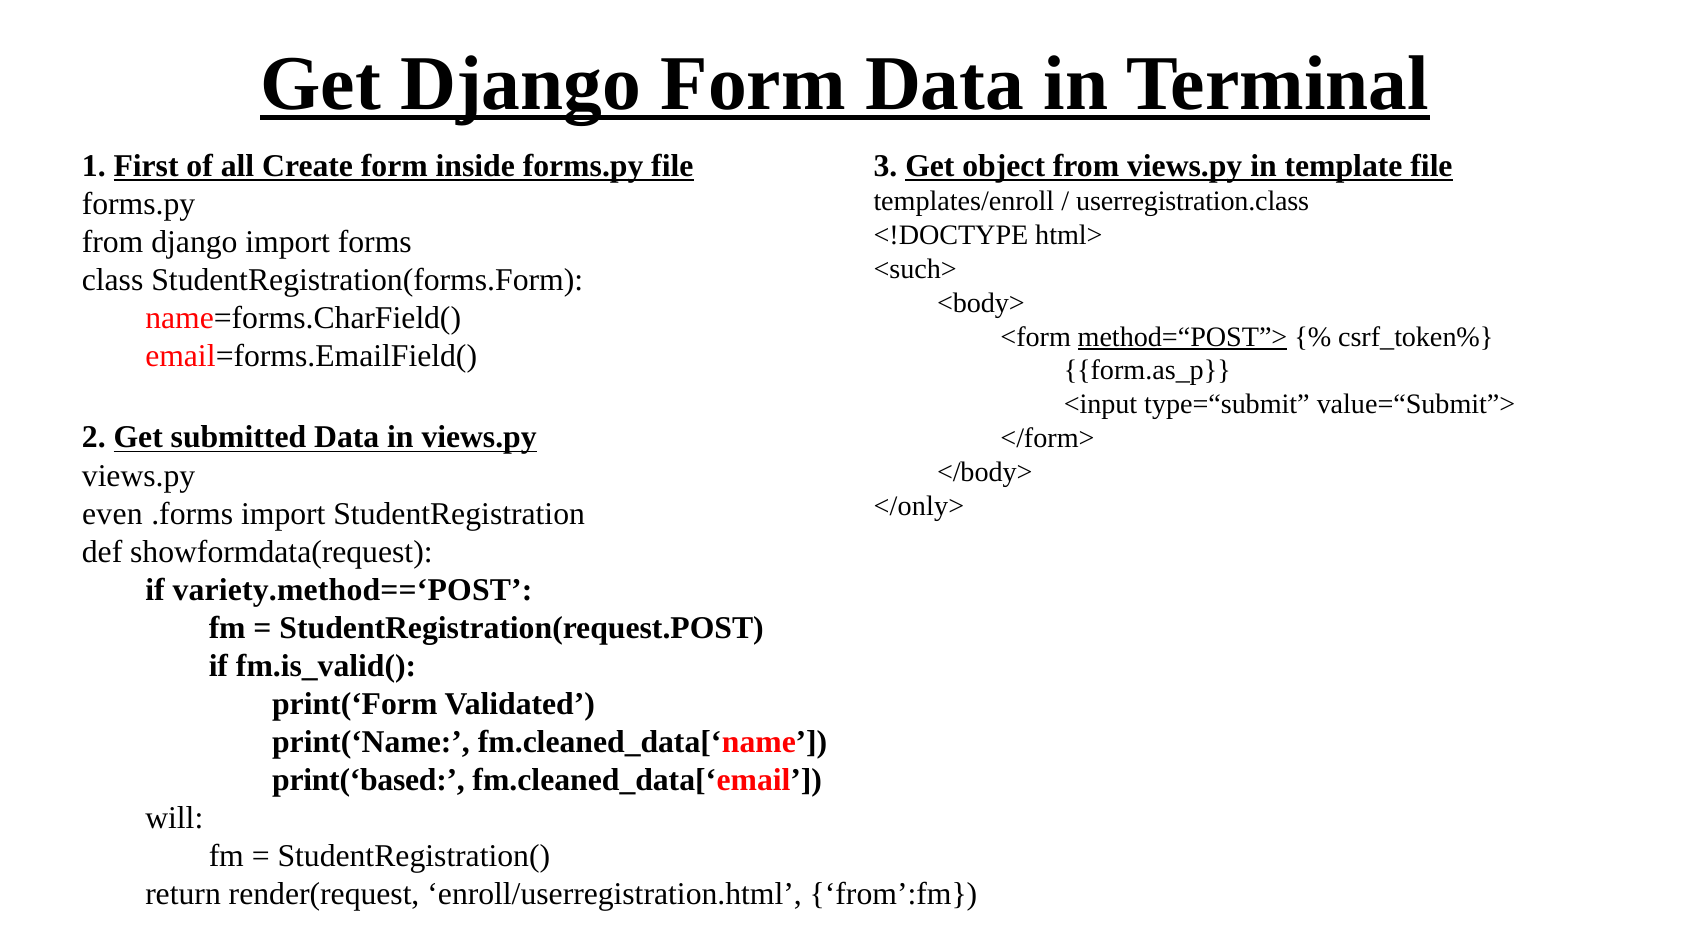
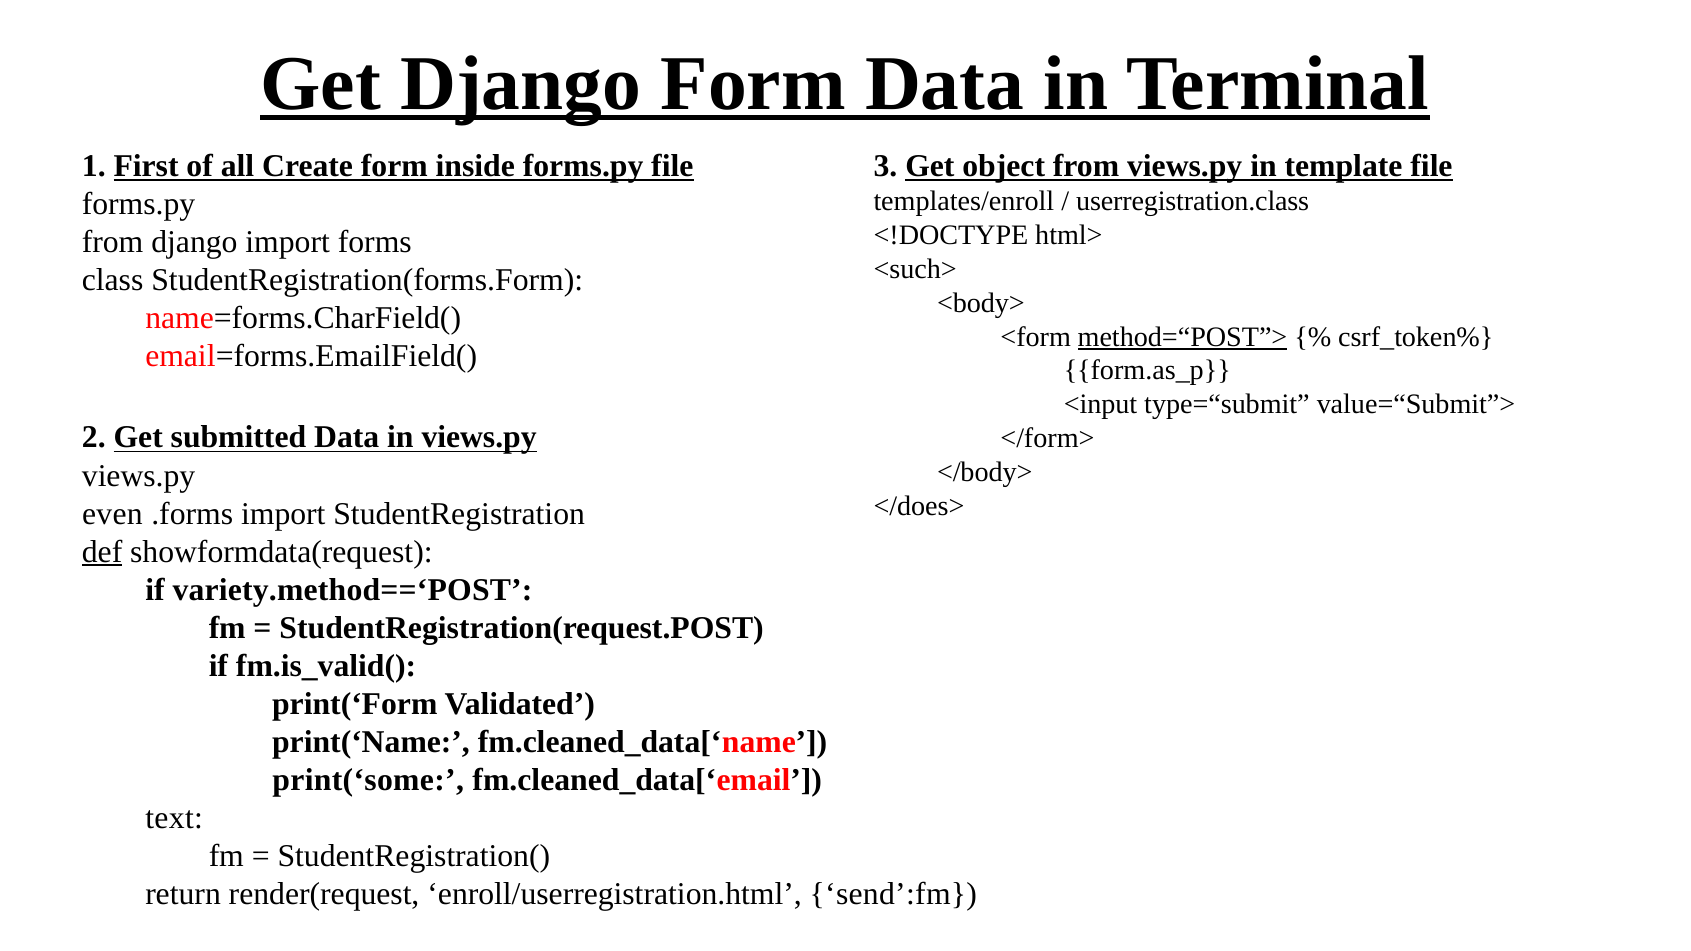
</only>: </only> -> </does> (919, 506)
def underline: none -> present (102, 552)
print(‘based: print(‘based -> print(‘some (368, 780)
will: will -> text (174, 818)
from’:fm: from’:fm -> send’:fm (893, 894)
